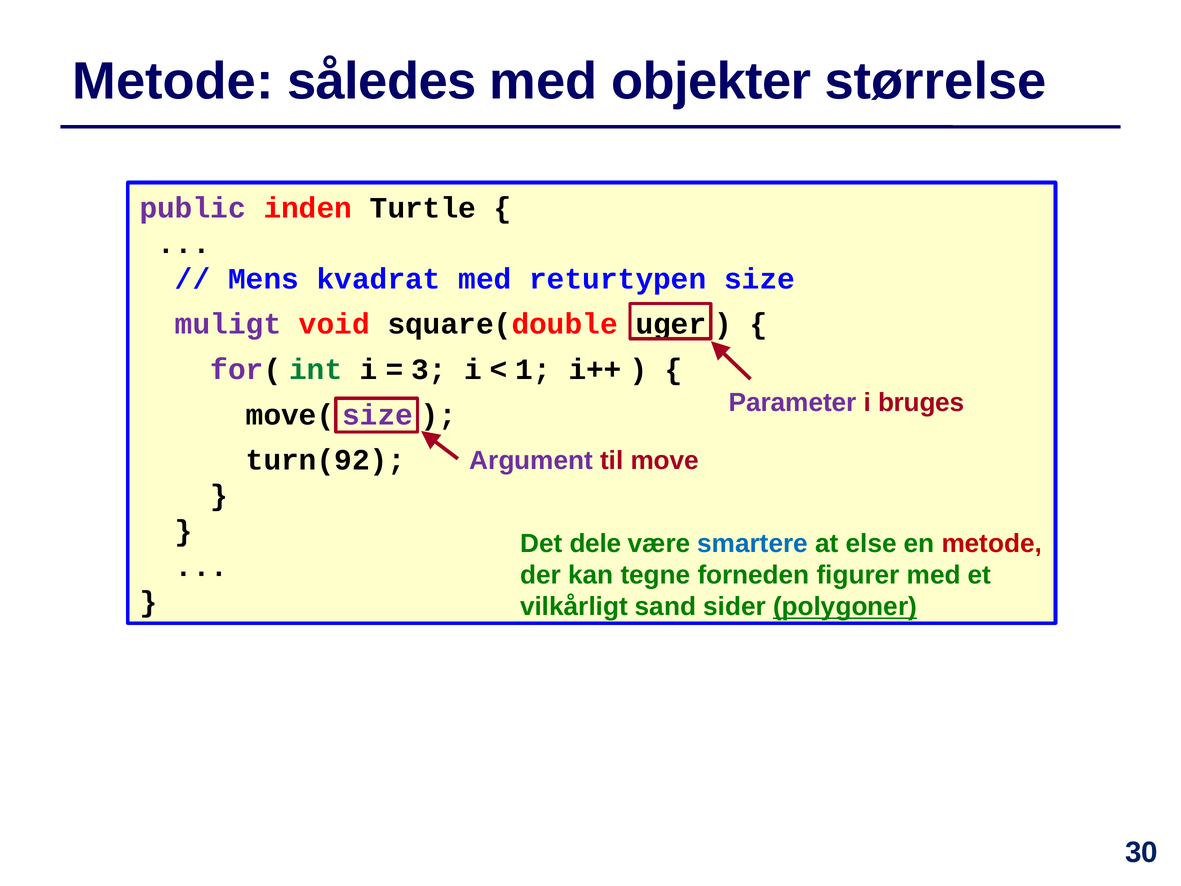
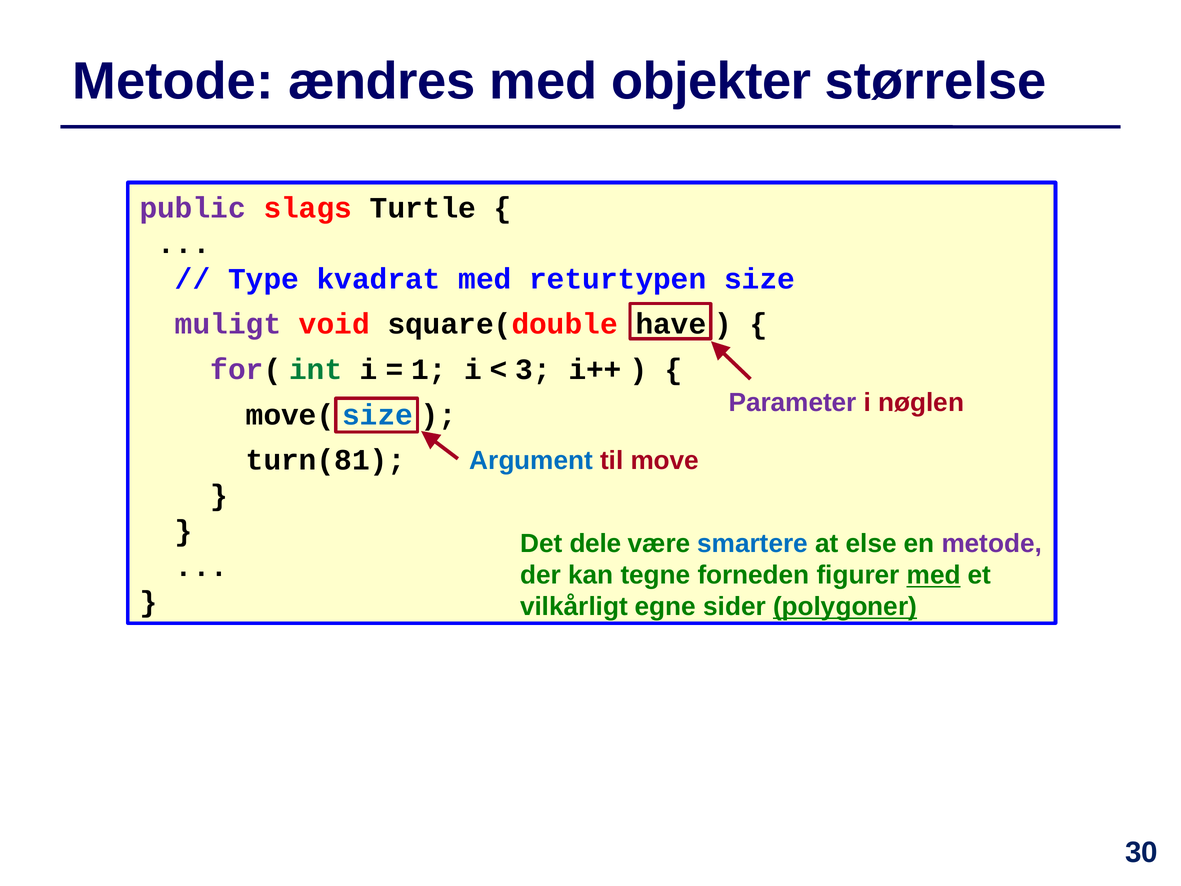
således: således -> ændres (382, 81)
inden: inden -> slags (308, 208)
Mens: Mens -> Type (264, 279)
uger: uger -> have (671, 324)
3: 3 -> 1 (429, 369)
1: 1 -> 3 (533, 369)
bruges: bruges -> nøglen (921, 403)
size colour: purple -> blue (378, 415)
Argument colour: purple -> blue (531, 460)
turn(92: turn(92 -> turn(81 (326, 460)
metode colour: red -> purple (992, 544)
med underline: none -> present (934, 575)
sand: sand -> egne (665, 607)
